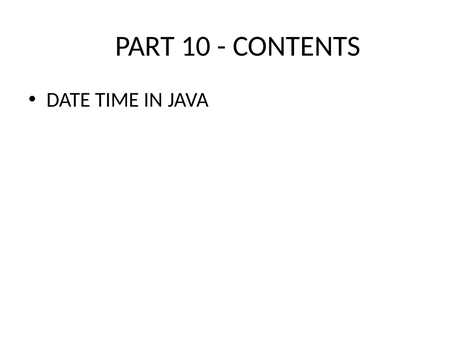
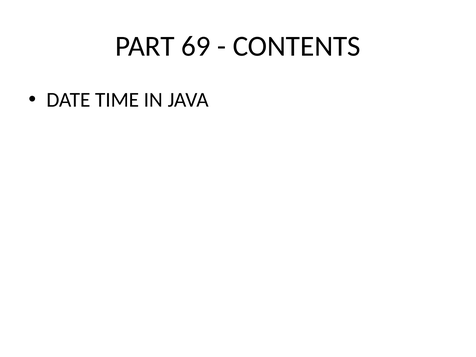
10: 10 -> 69 (196, 46)
